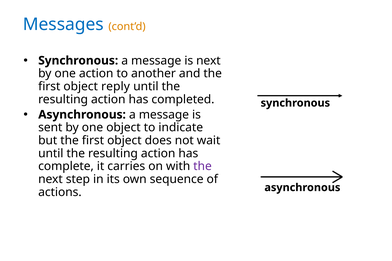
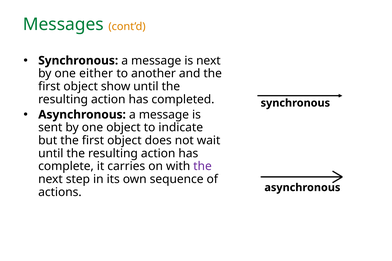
Messages colour: blue -> green (63, 24)
one action: action -> either (96, 74)
reply: reply -> show (116, 87)
